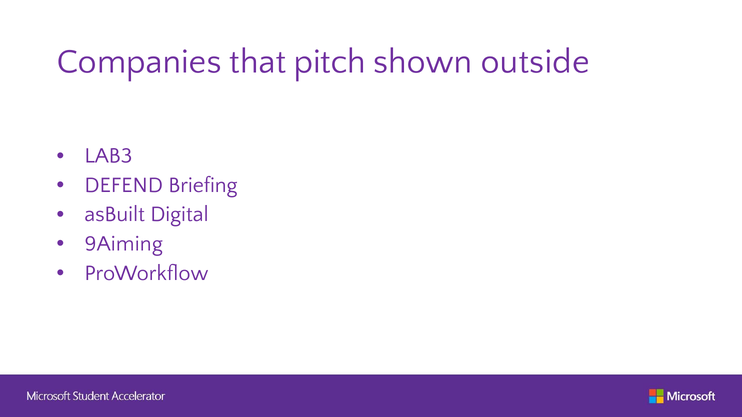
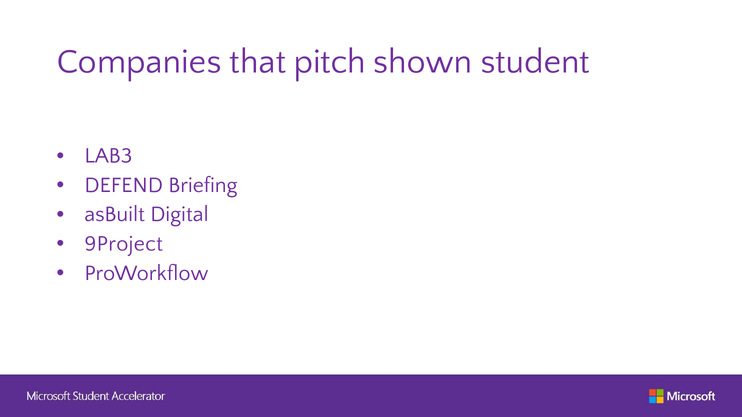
outside: outside -> student (535, 61)
9Aiming: 9Aiming -> 9Project (124, 244)
